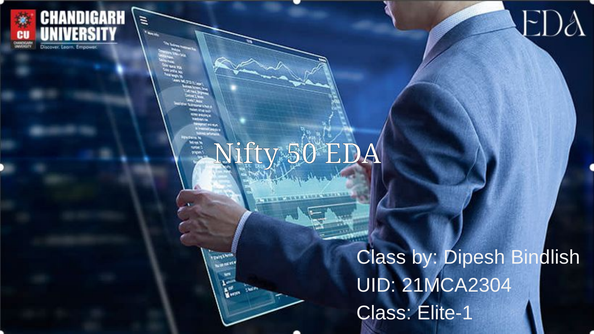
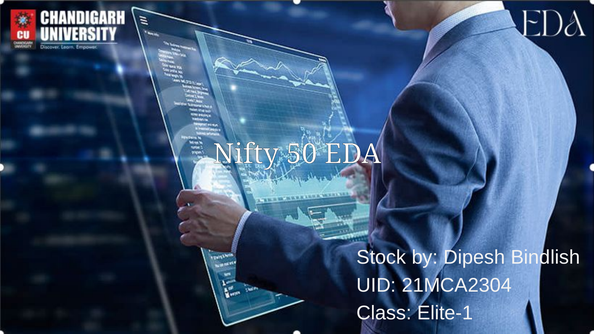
Class: Class -> Stock (381, 258)
